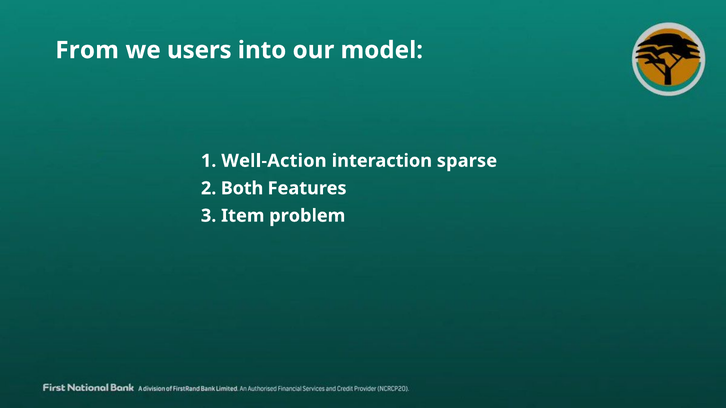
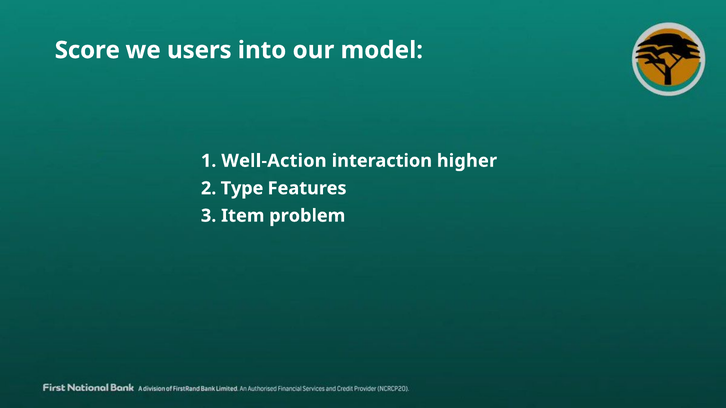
From: From -> Score (87, 50)
sparse: sparse -> higher (467, 161)
Both: Both -> Type (242, 188)
